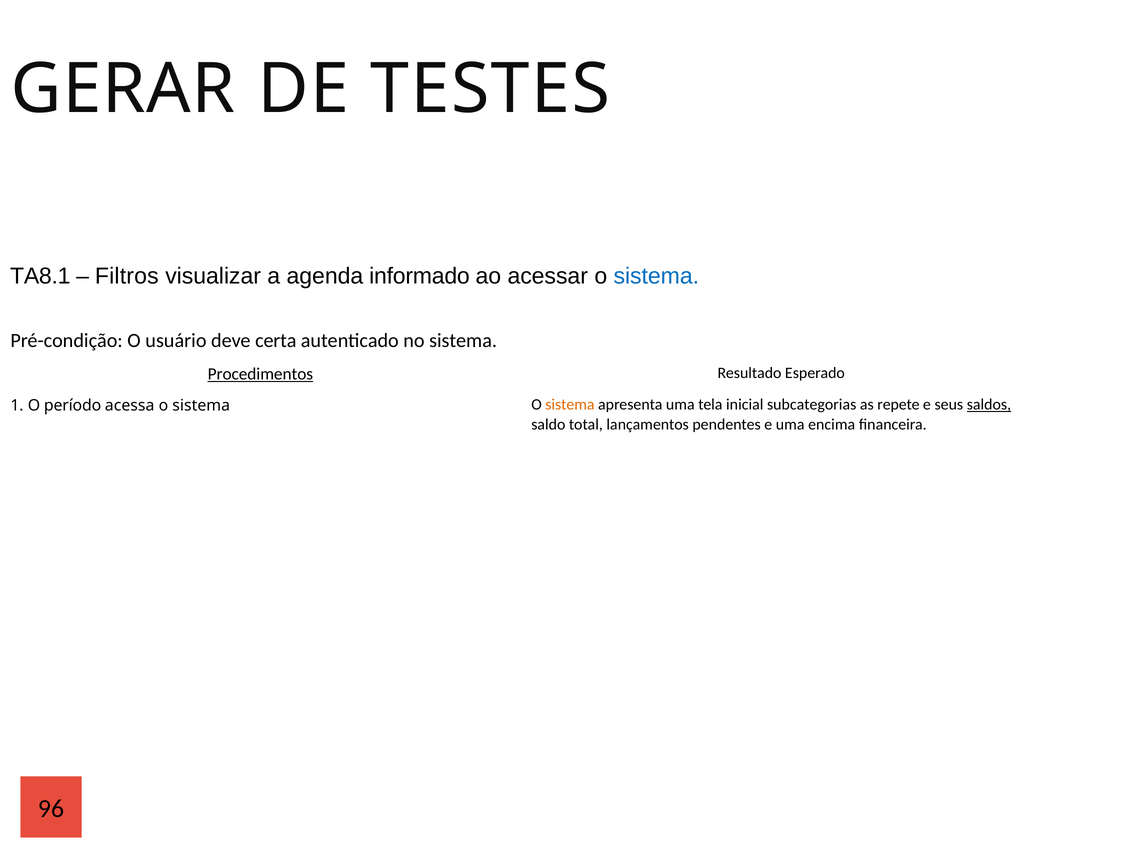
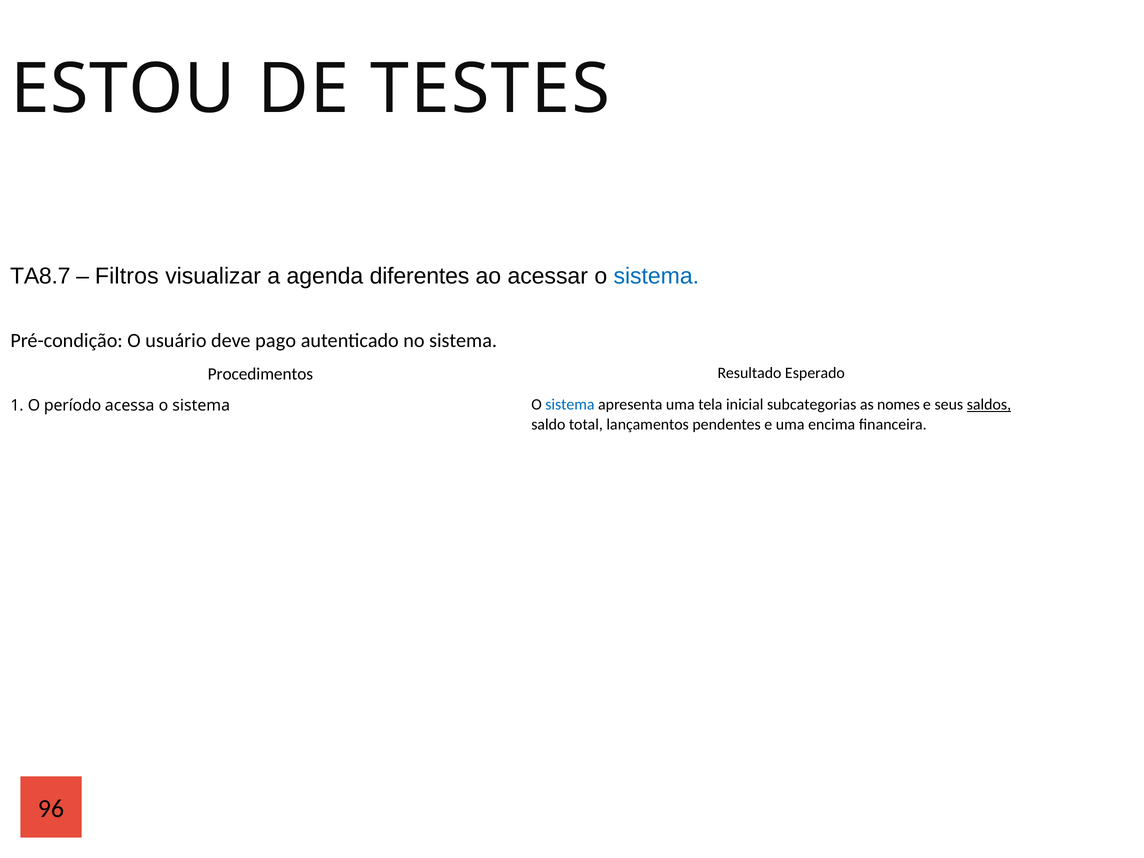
GERAR: GERAR -> ESTOU (123, 89)
TA8.1: TA8.1 -> TA8.7 (40, 276)
informado: informado -> diferentes (419, 276)
certa: certa -> pago (276, 341)
Procedimentos underline: present -> none (260, 374)
sistema colour: orange -> blue (570, 405)
repete: repete -> nomes (898, 405)
